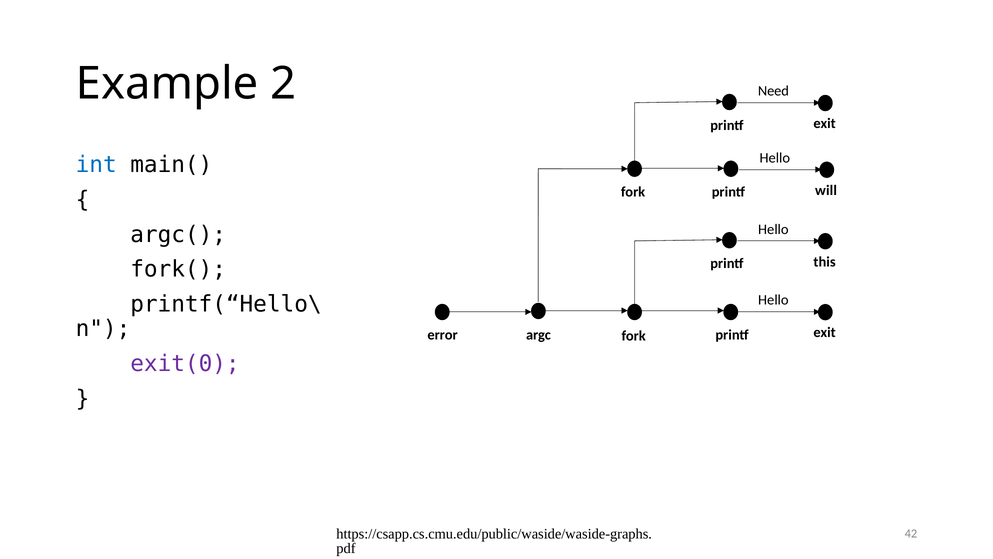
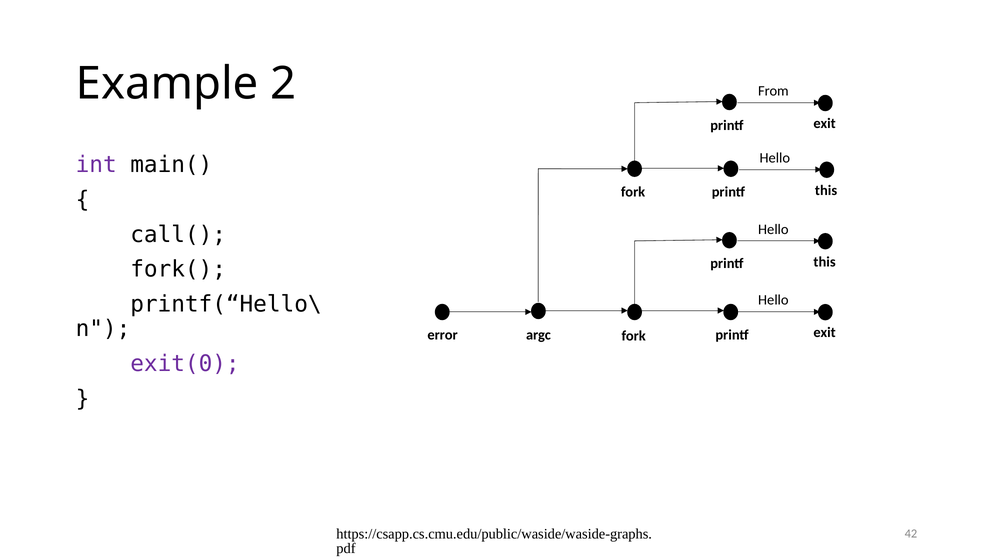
Need: Need -> From (773, 91)
int colour: blue -> purple (96, 165)
will: will -> this (826, 190)
argc(: argc( -> call( (178, 234)
